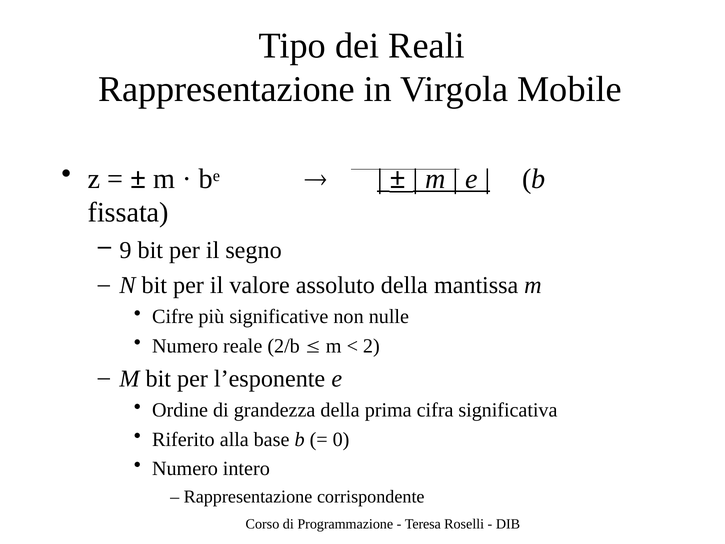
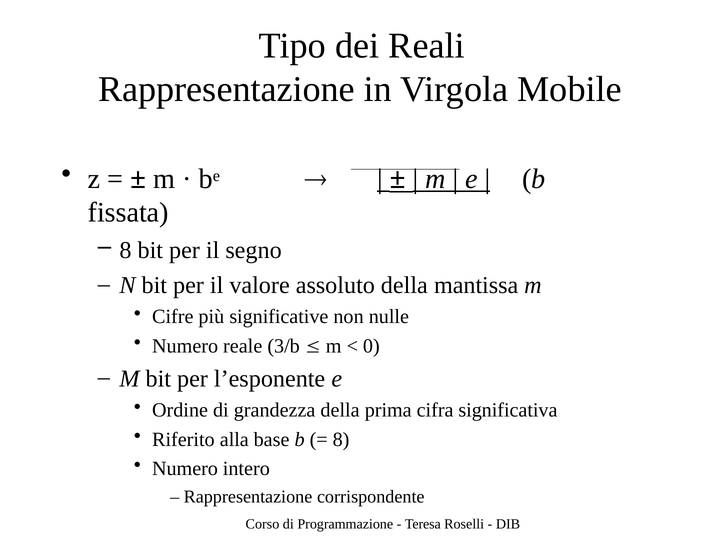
9: 9 -> 8 (125, 250)
2/b: 2/b -> 3/b (284, 346)
2: 2 -> 0 (371, 346)
0: 0 -> 8 (341, 439)
